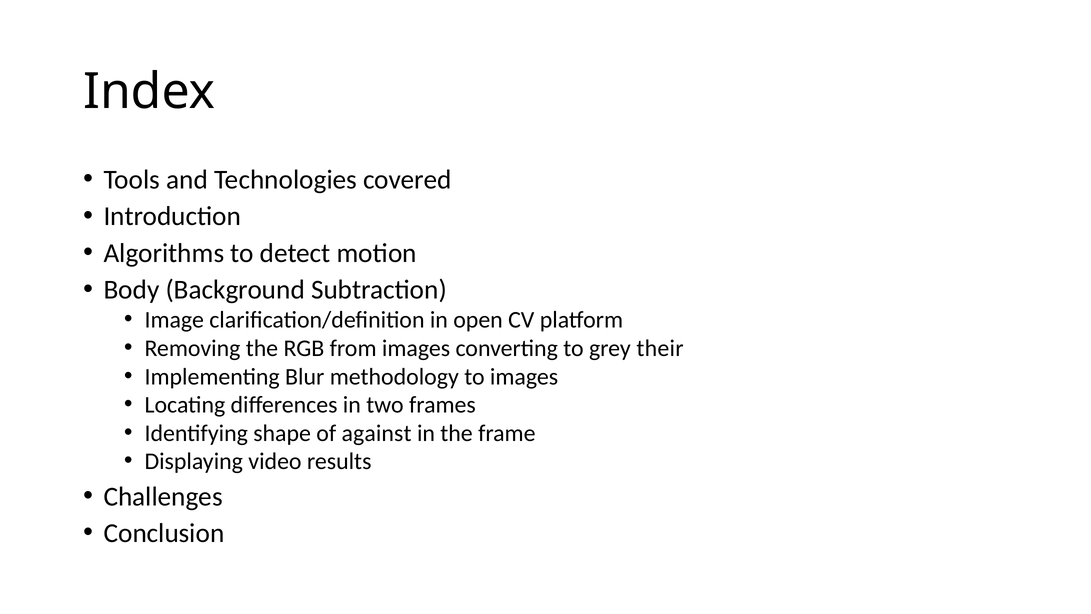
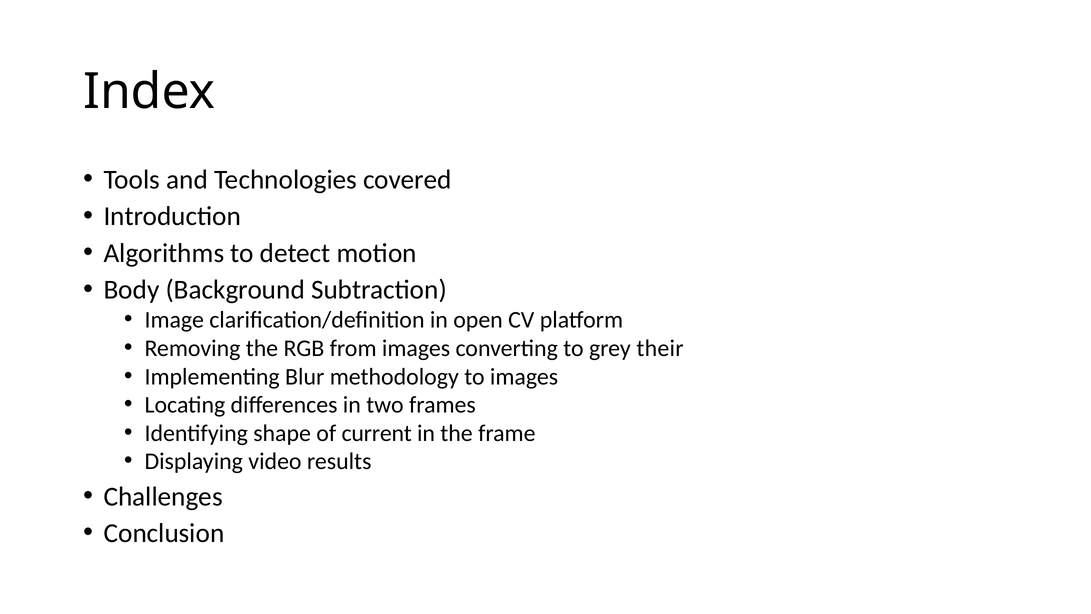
against: against -> current (377, 433)
